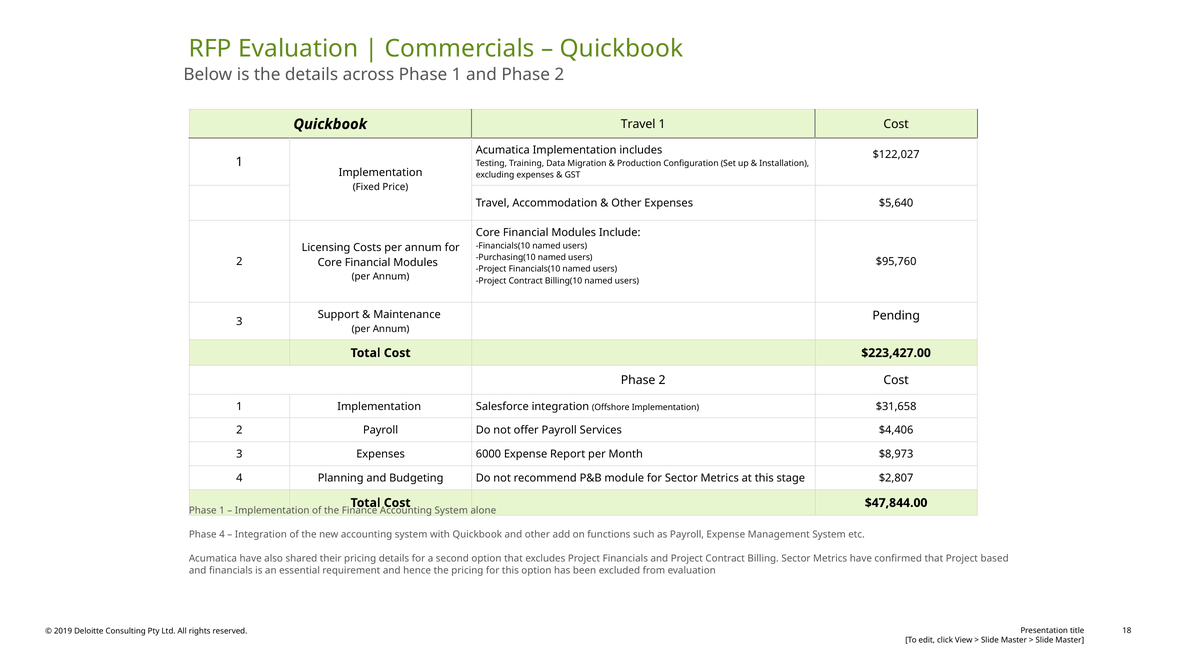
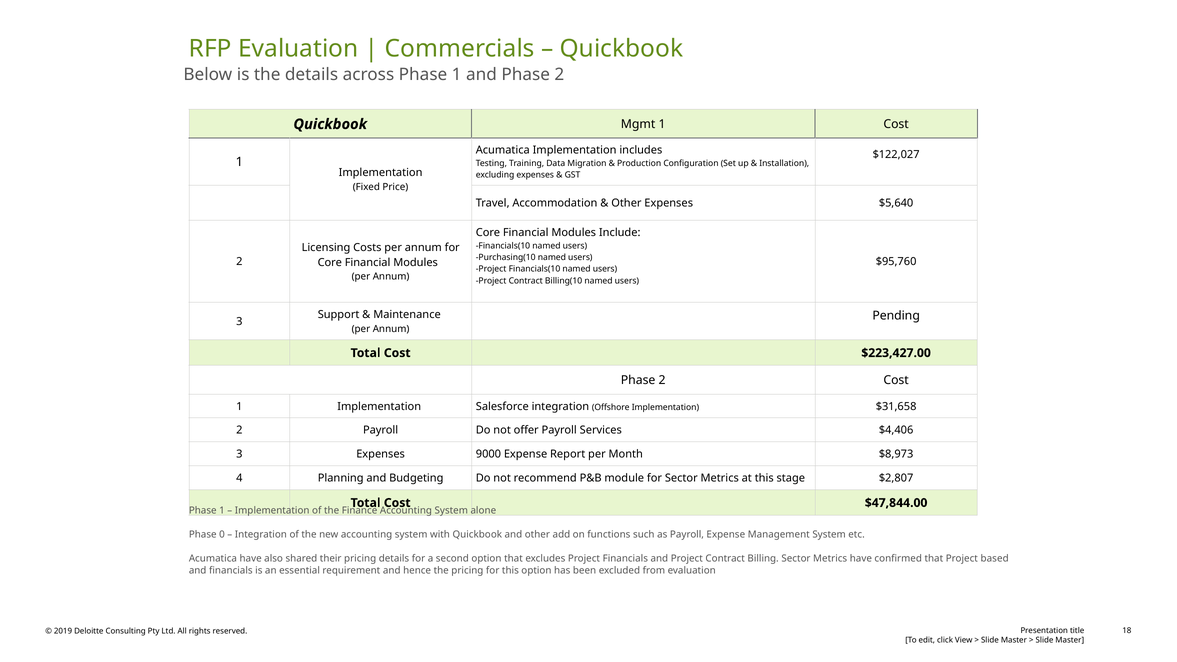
Quickbook Travel: Travel -> Mgmt (638, 124)
6000: 6000 -> 9000 (488, 454)
Phase 4: 4 -> 0 (222, 535)
